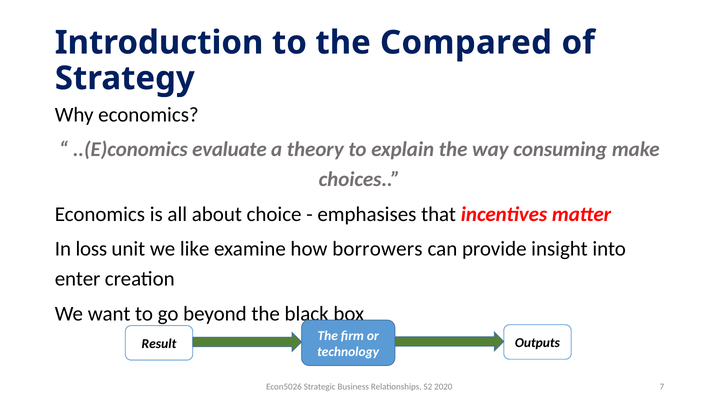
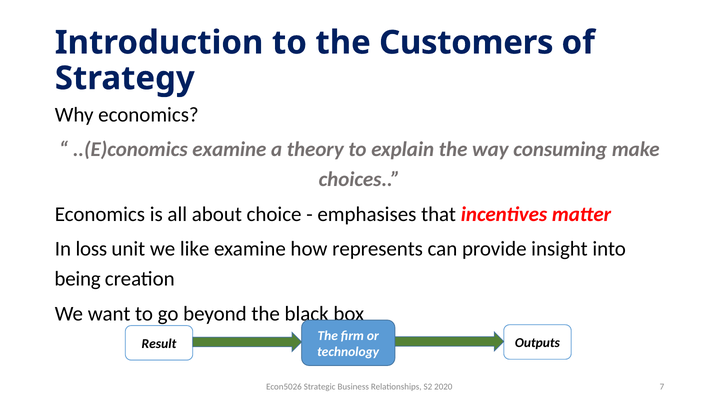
Compared: Compared -> Customers (466, 43)
..(E)conomics evaluate: evaluate -> examine (229, 149)
borrowers: borrowers -> represents (378, 248)
enter: enter -> being (78, 279)
